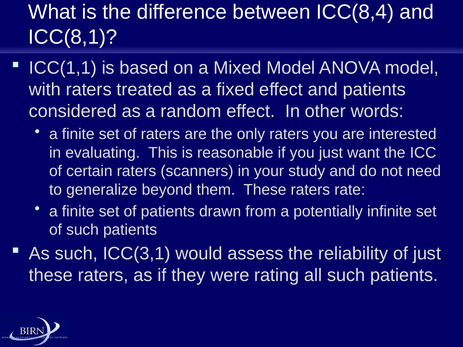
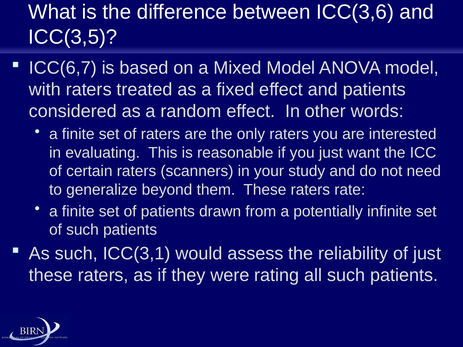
ICC(8,4: ICC(8,4 -> ICC(3,6 (355, 12)
ICC(8,1: ICC(8,1 -> ICC(3,5 (73, 37)
ICC(1,1: ICC(1,1 -> ICC(6,7 (63, 68)
